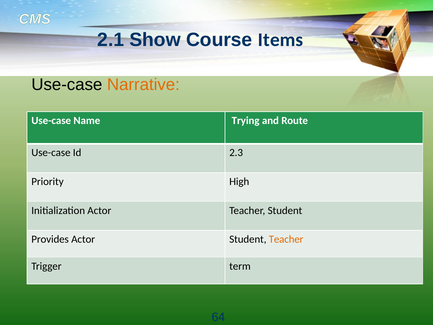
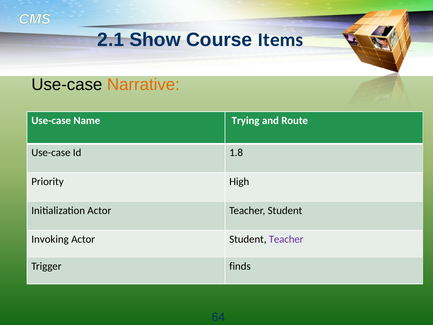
2.3: 2.3 -> 1.8 (236, 153)
Provides: Provides -> Invoking (50, 239)
Teacher colour: orange -> purple (286, 239)
term: term -> finds (240, 266)
